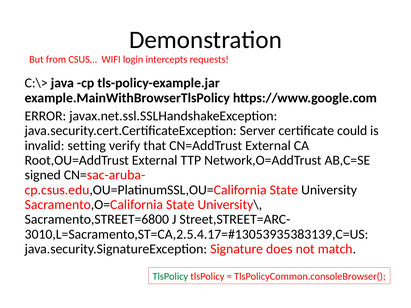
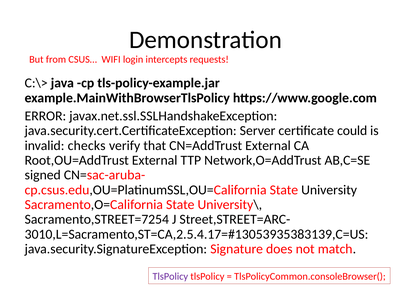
setting: setting -> checks (87, 146)
Sacramento,STREET=6800: Sacramento,STREET=6800 -> Sacramento,STREET=7254 (97, 220)
TlsPolicy colour: green -> purple (170, 277)
